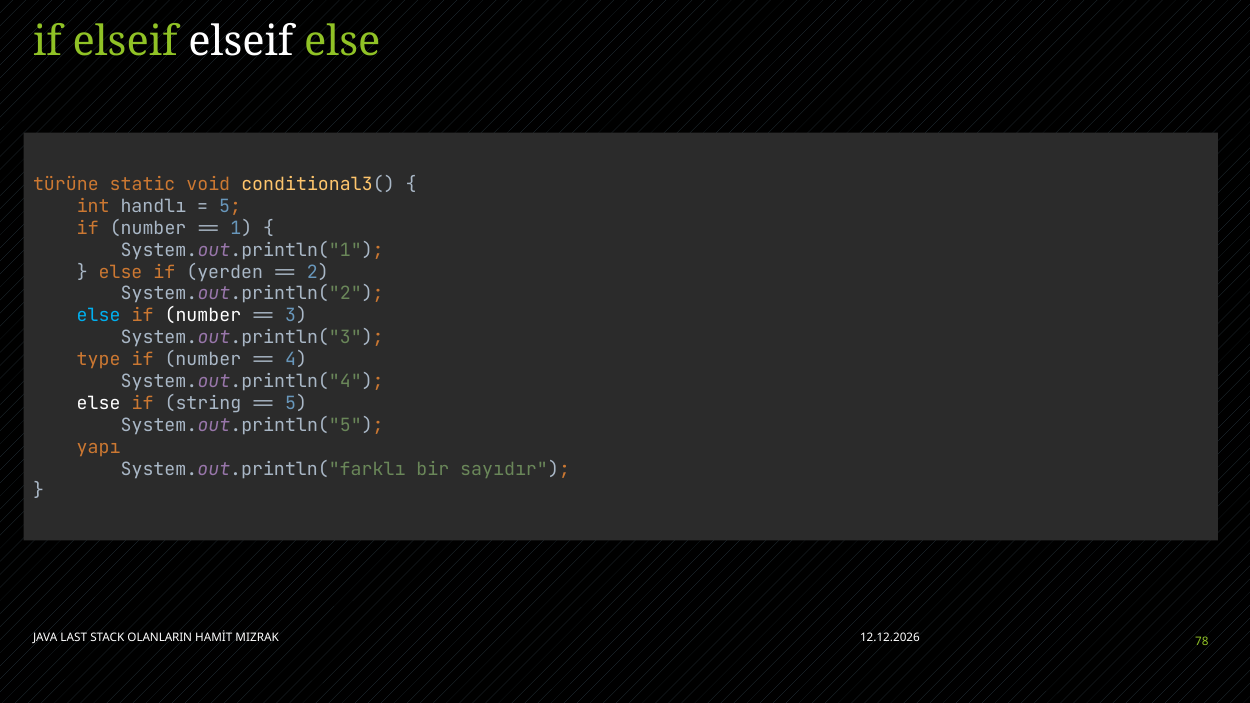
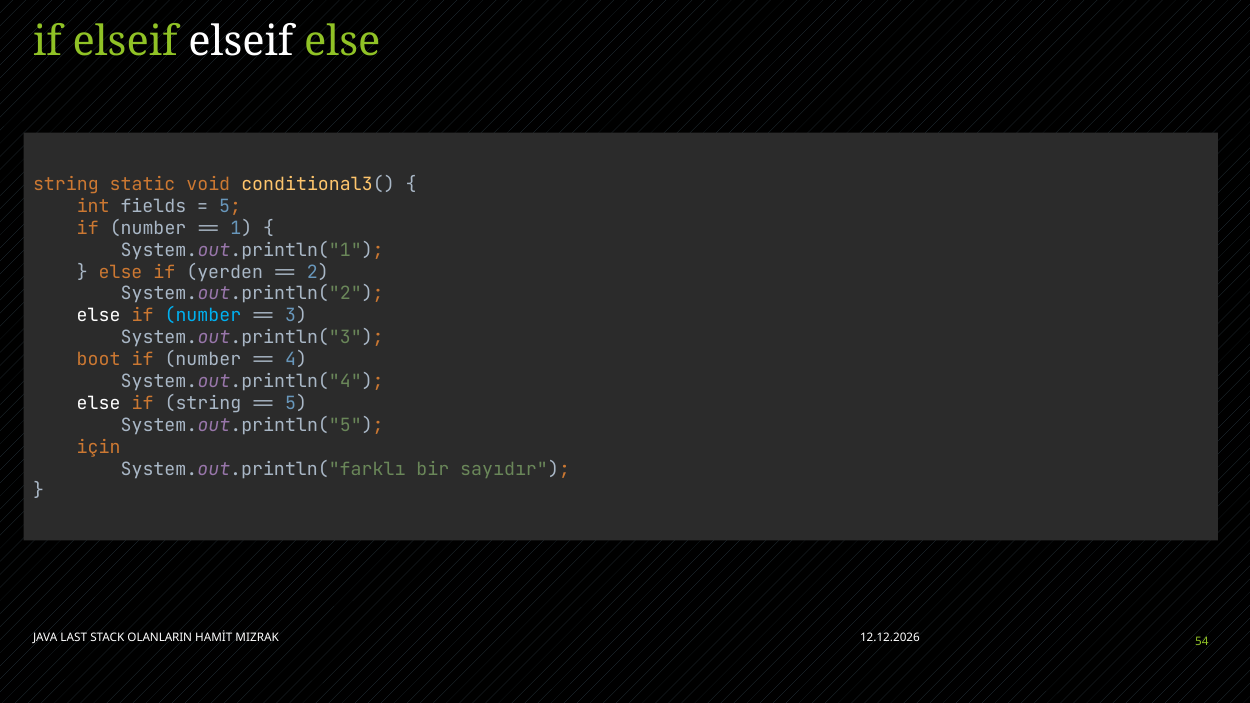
türüne: türüne -> string (66, 185)
handlı: handlı -> fields (153, 206)
else colour: light blue -> white (99, 316)
number colour: white -> light blue (203, 316)
type: type -> boot (99, 360)
yapı: yapı -> için (99, 447)
78: 78 -> 54 (1202, 642)
